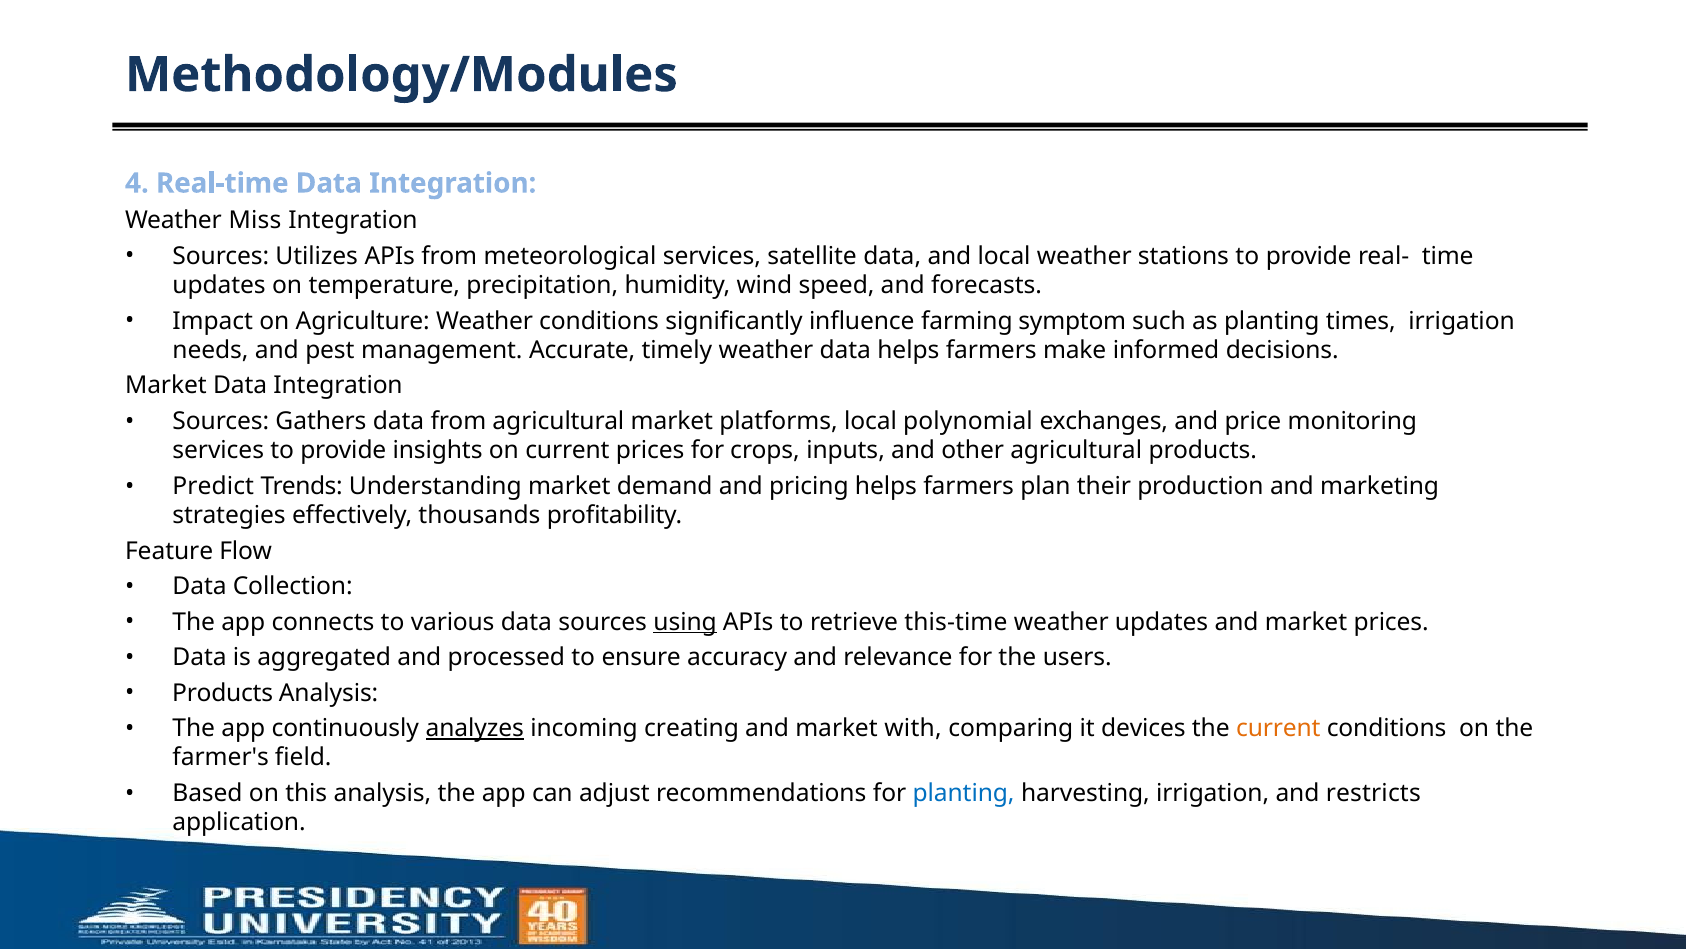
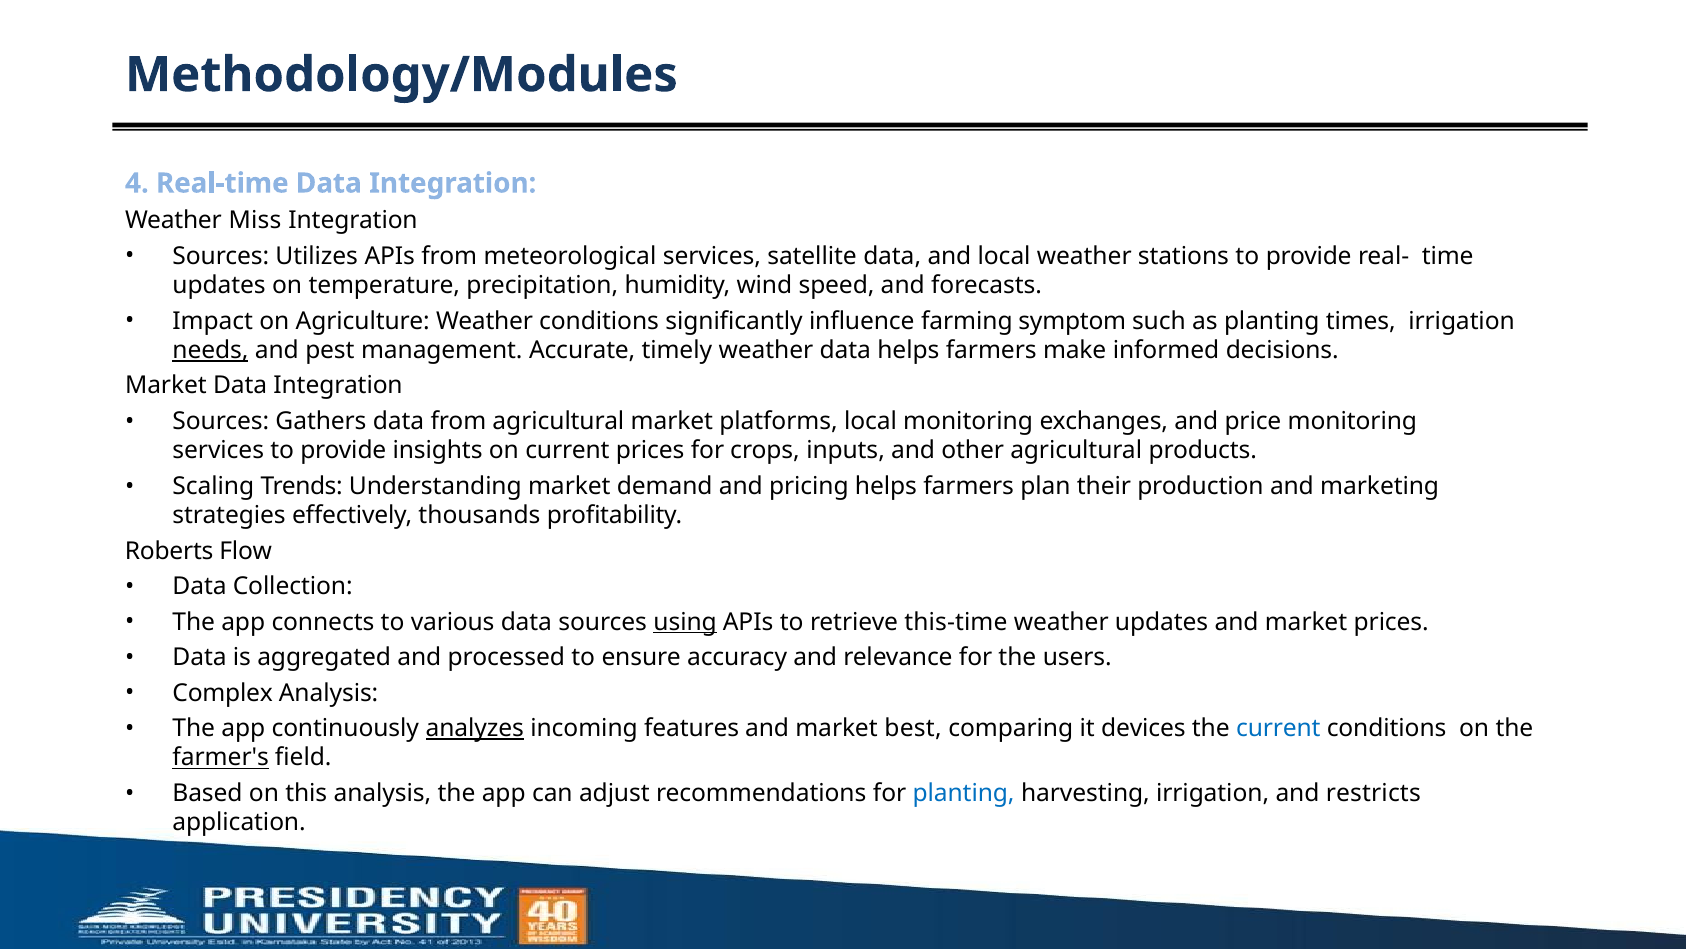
needs underline: none -> present (211, 350)
local polynomial: polynomial -> monitoring (968, 421)
Predict: Predict -> Scaling (213, 486)
Feature: Feature -> Roberts (169, 551)
Products: Products -> Complex (223, 692)
creating: creating -> features (692, 728)
with: with -> best (913, 728)
current colour: orange -> blue (1278, 728)
farmer's underline: none -> present (221, 757)
